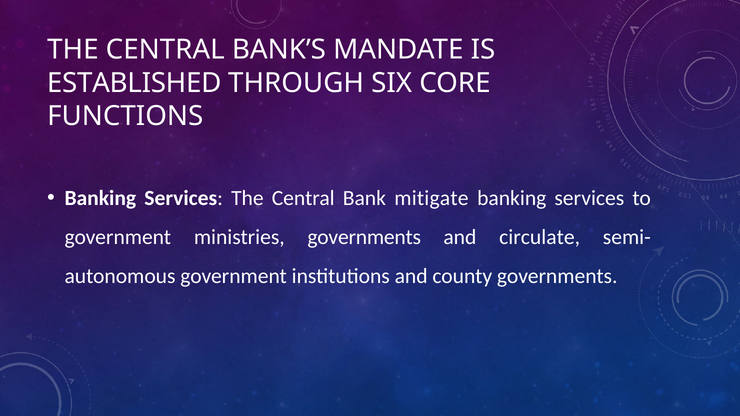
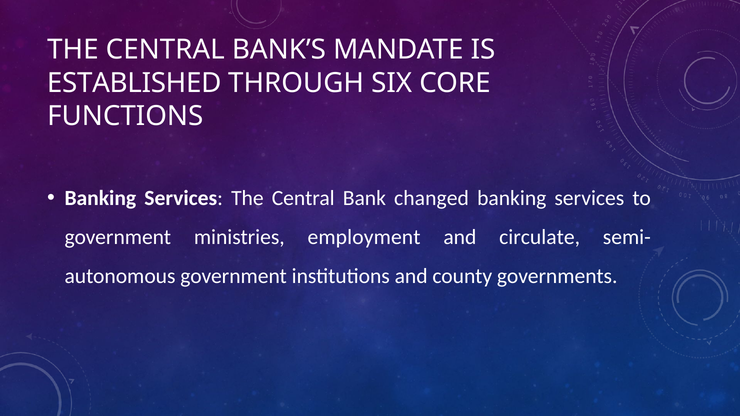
mitigate: mitigate -> changed (432, 198)
ministries governments: governments -> employment (364, 237)
